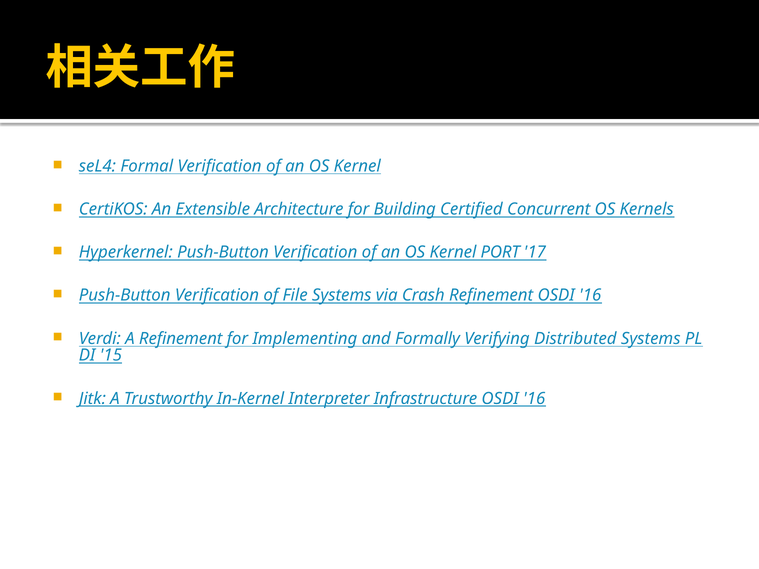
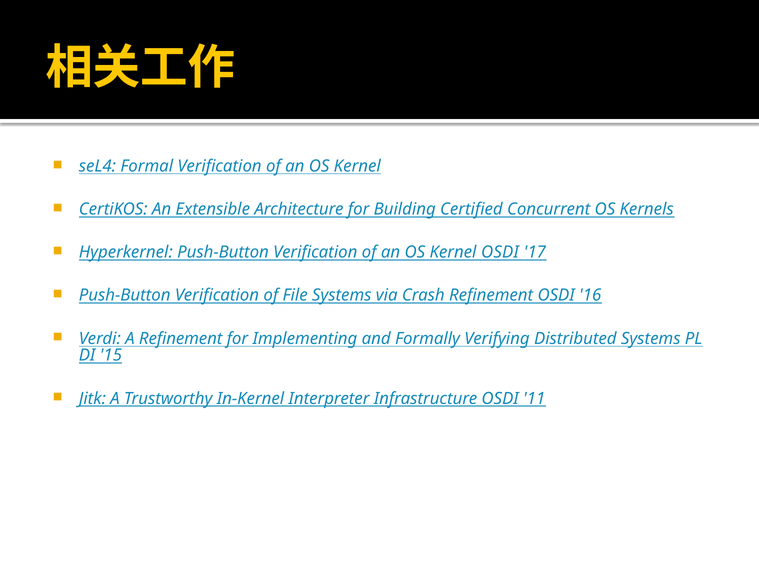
Kernel PORT: PORT -> OSDI (500, 252)
Infrastructure OSDI 16: 16 -> 11 (534, 399)
